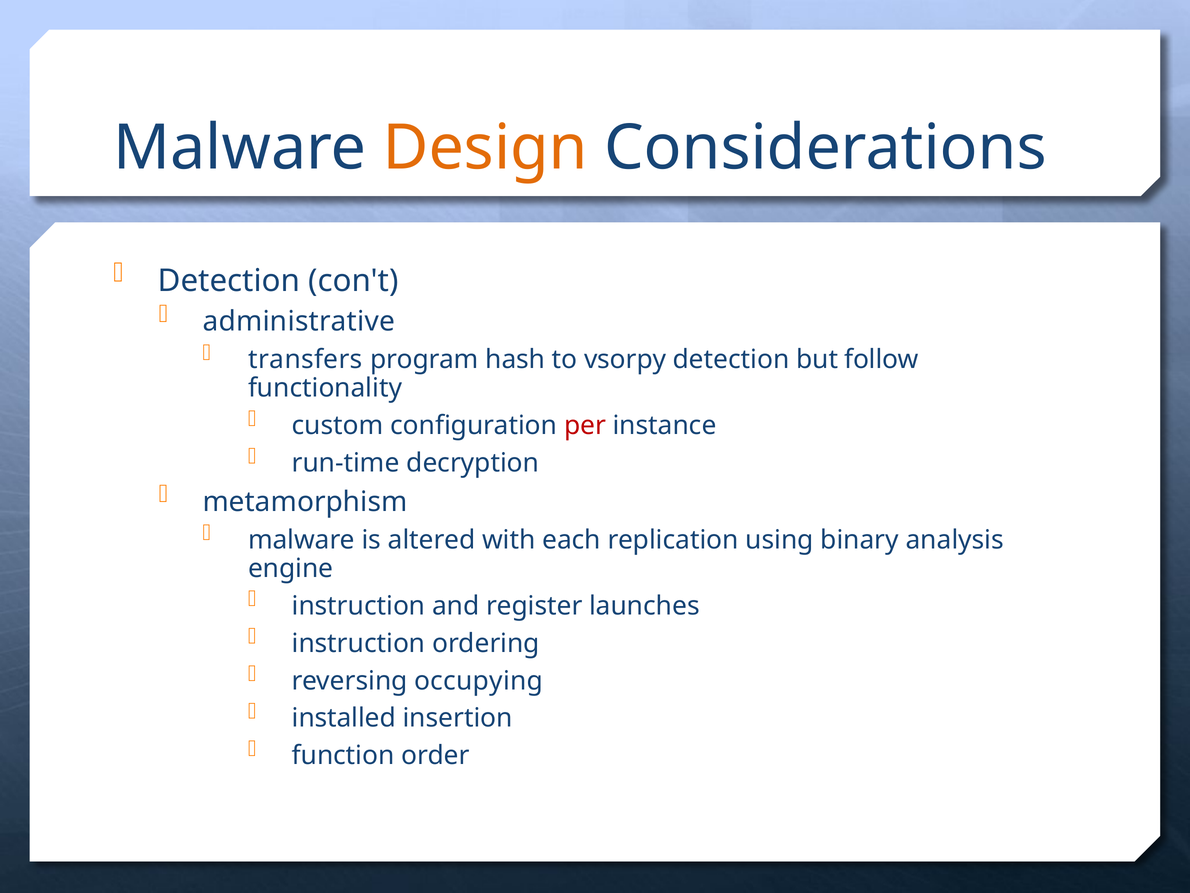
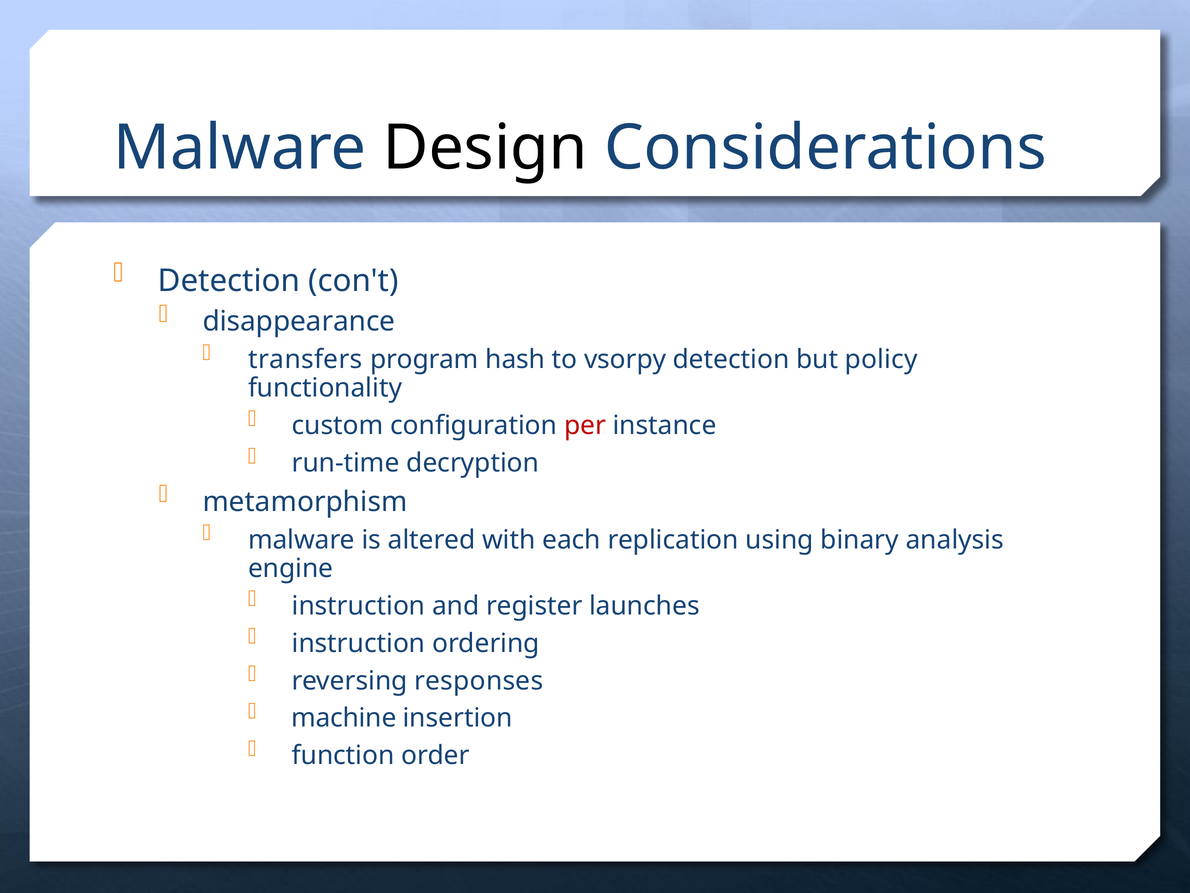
Design colour: orange -> black (485, 148)
administrative: administrative -> disappearance (299, 321)
follow: follow -> policy (881, 359)
occupying: occupying -> responses (479, 680)
installed: installed -> machine (344, 718)
